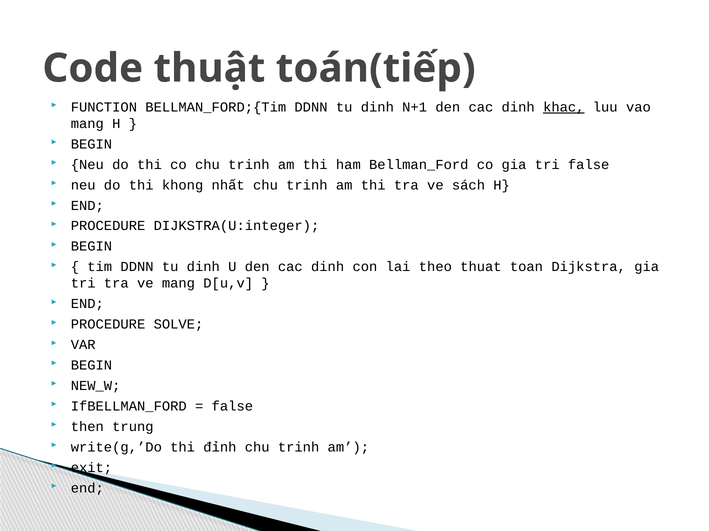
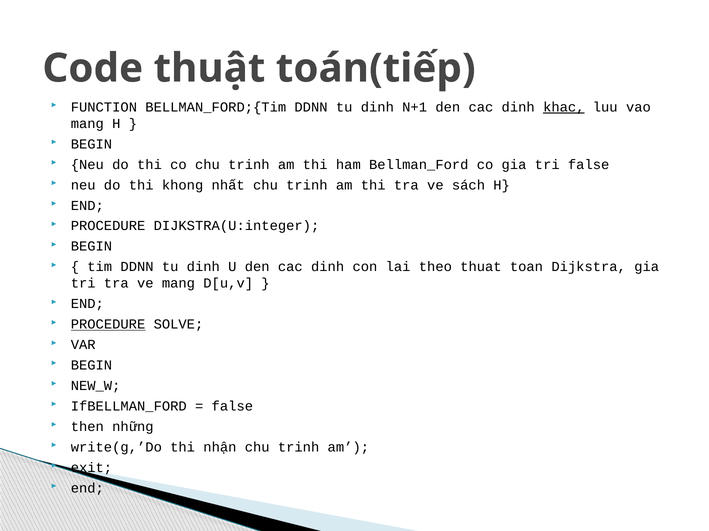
PROCEDURE underline: none -> present (108, 325)
trung: trung -> những (133, 427)
đỉnh: đỉnh -> nhận (220, 448)
